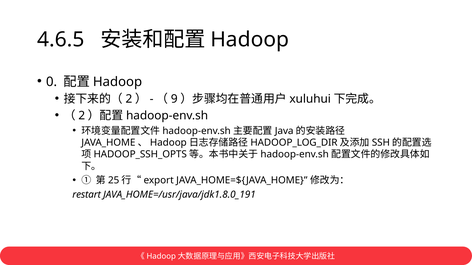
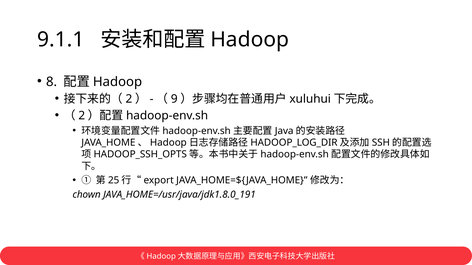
4.6.5: 4.6.5 -> 9.1.1 (61, 40)
0: 0 -> 8 (52, 82)
restart: restart -> chown (87, 195)
